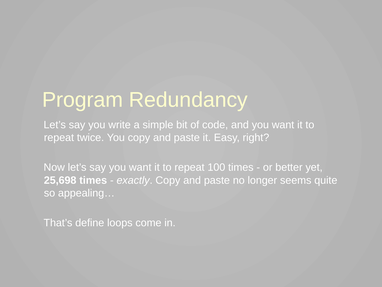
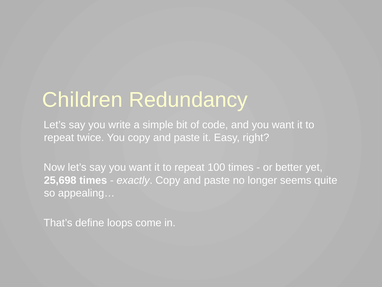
Program: Program -> Children (82, 100)
